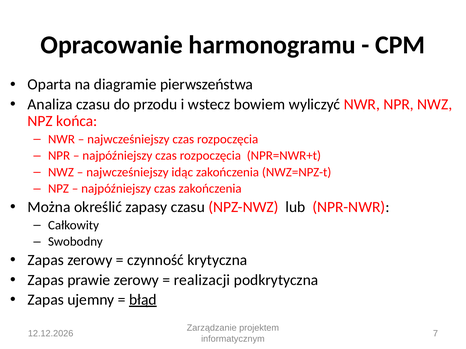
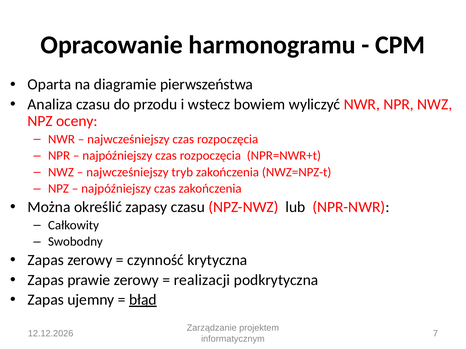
końca: końca -> oceny (77, 121)
idąc: idąc -> tryb (182, 172)
